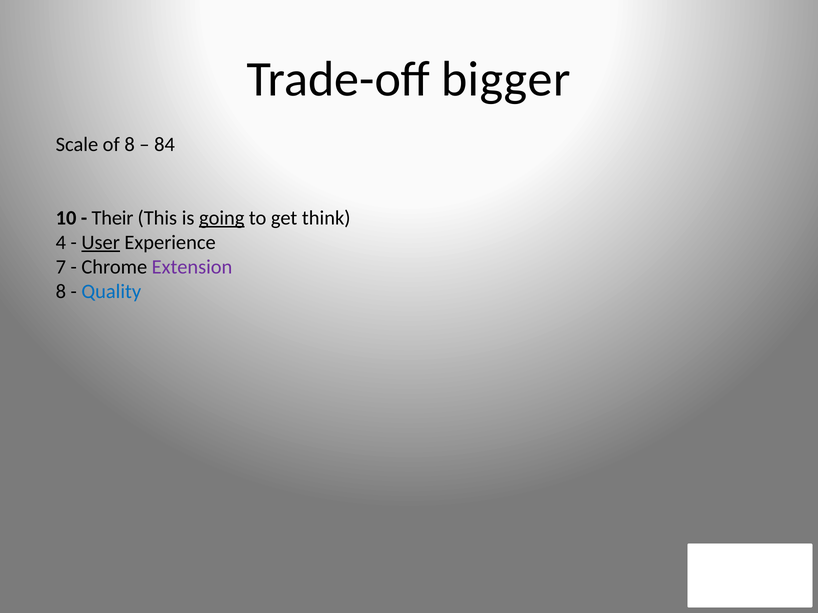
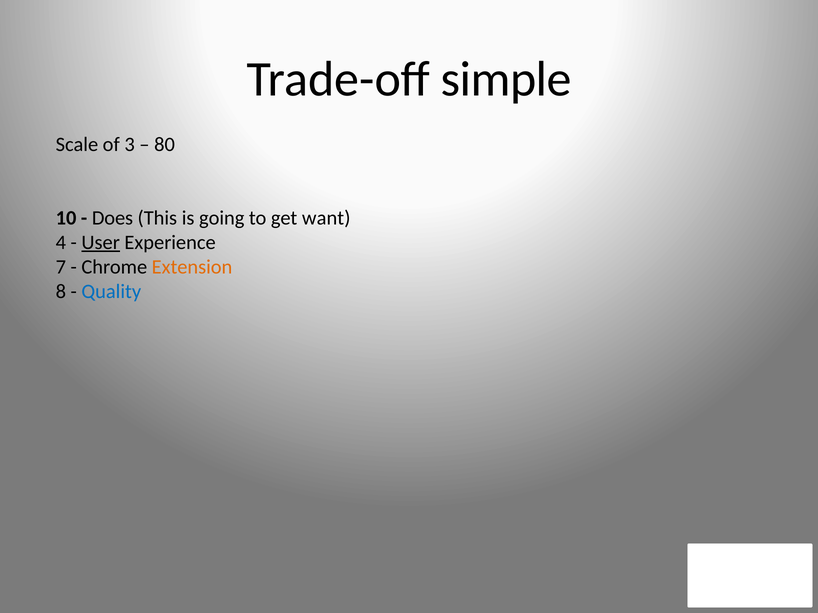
bigger: bigger -> simple (506, 79)
of 8: 8 -> 3 (130, 145)
84: 84 -> 80 (165, 145)
Their: Their -> Does (112, 218)
going underline: present -> none (222, 218)
think: think -> want (326, 218)
Extension colour: purple -> orange (192, 267)
